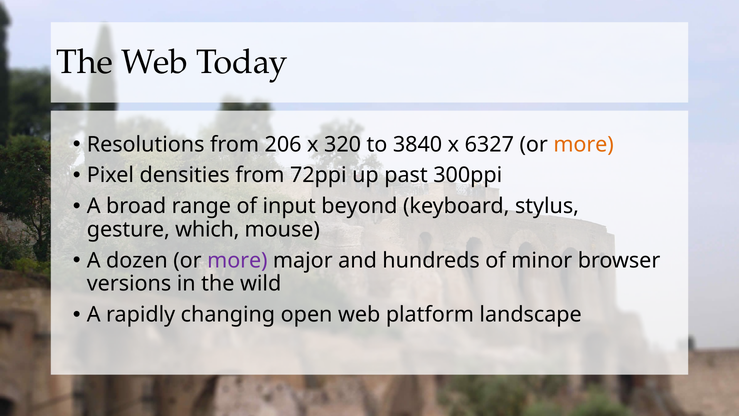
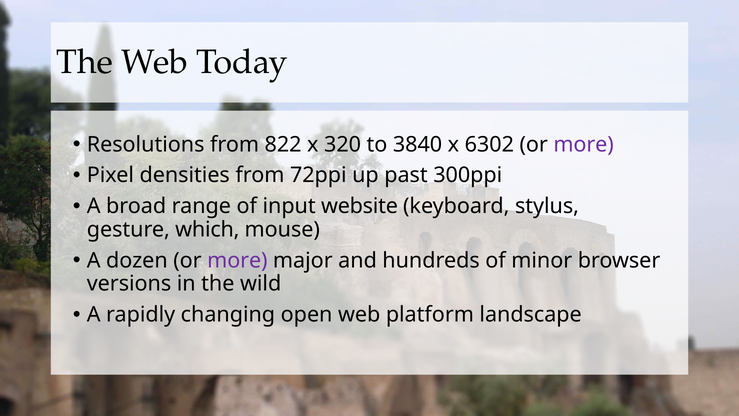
206: 206 -> 822 (283, 144)
6327: 6327 -> 6302 (489, 144)
more colour: orange -> purple (584, 144)
beyond: beyond -> website (359, 206)
